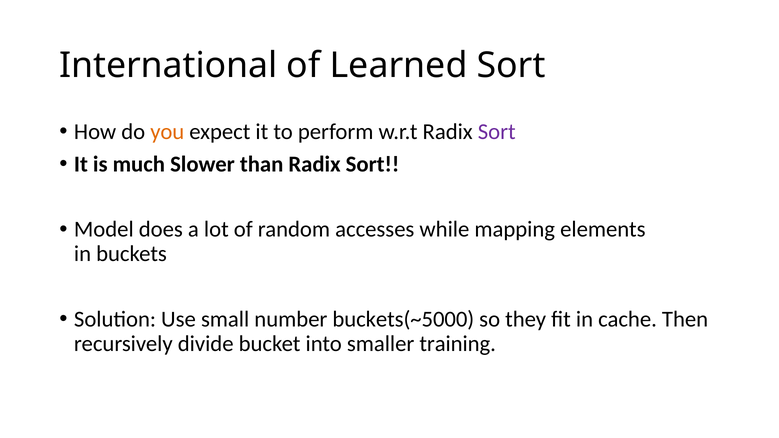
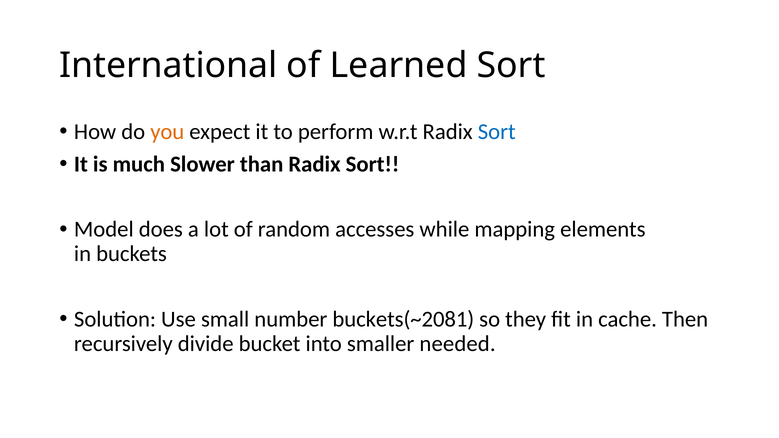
Sort colour: purple -> blue (497, 132)
buckets(~5000: buckets(~5000 -> buckets(~2081 (403, 319)
training: training -> needed (458, 344)
